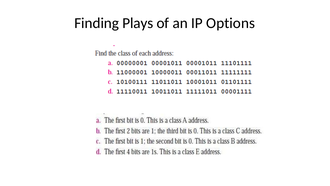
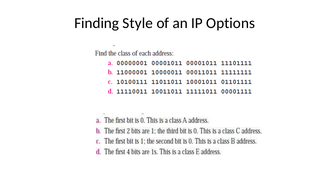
Plays: Plays -> Style (138, 23)
